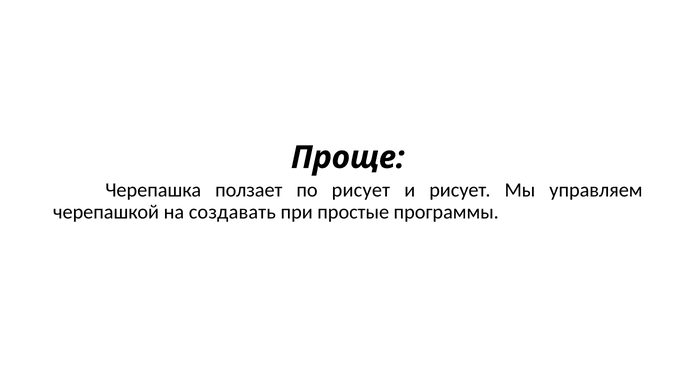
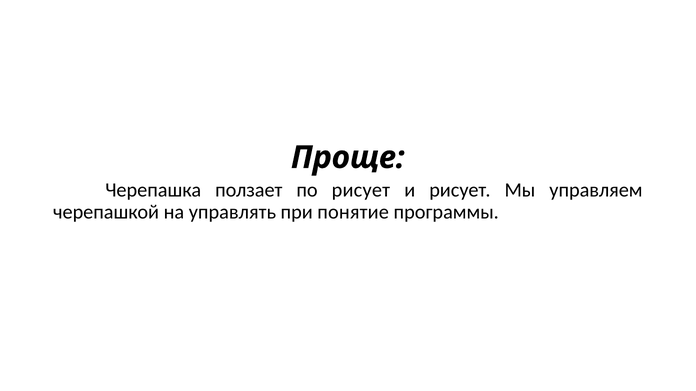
создавать: создавать -> управлять (232, 212)
простые: простые -> понятие (353, 212)
